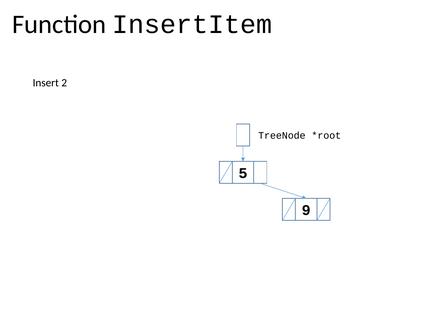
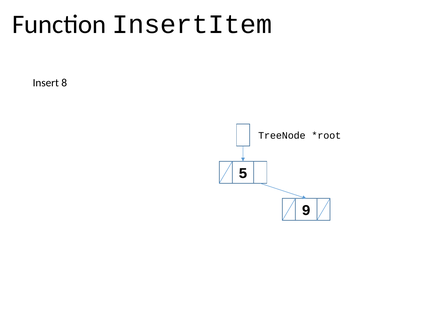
2: 2 -> 8 (64, 83)
